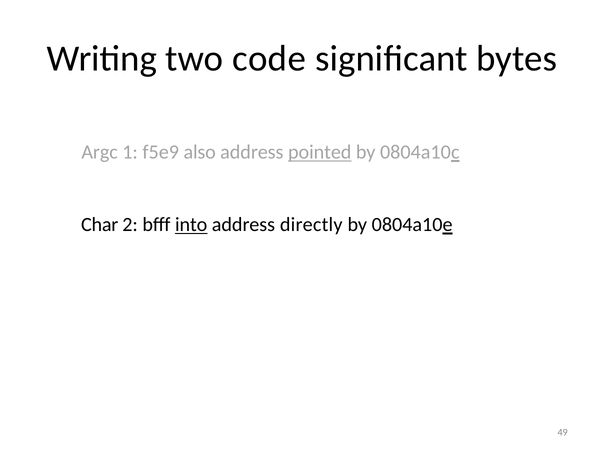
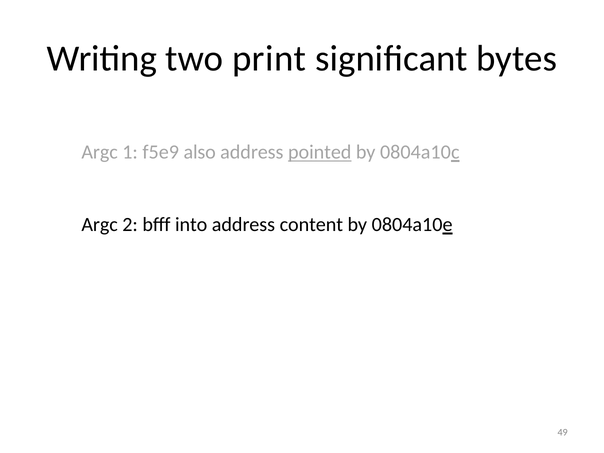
code: code -> print (269, 58)
Char: Char -> Argc (100, 225)
into underline: present -> none (191, 225)
directly: directly -> content (311, 225)
